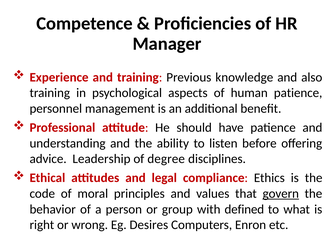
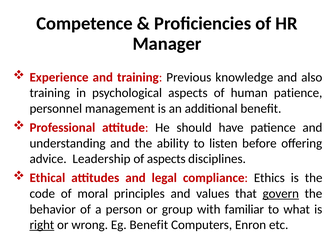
of degree: degree -> aspects (166, 159)
defined: defined -> familiar (244, 209)
right underline: none -> present (42, 224)
Eg Desires: Desires -> Benefit (149, 224)
